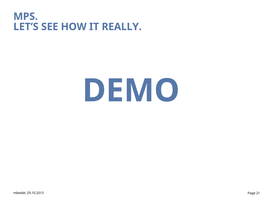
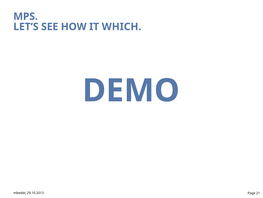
REALLY: REALLY -> WHICH (122, 27)
